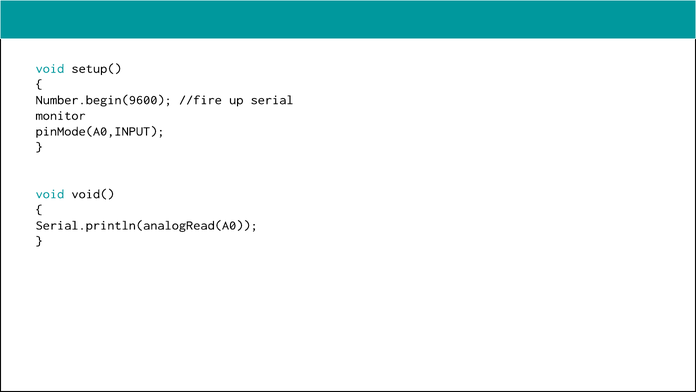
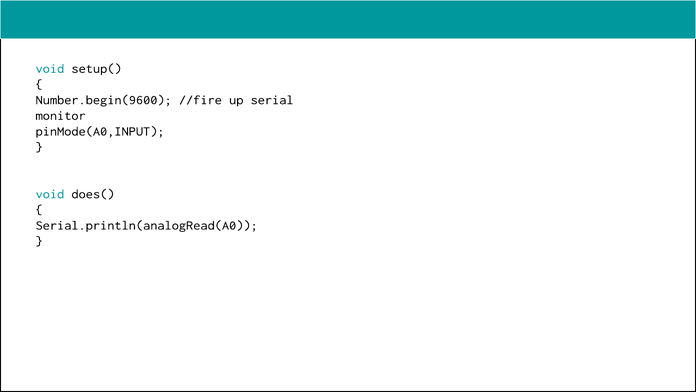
void(: void( -> does( (93, 194)
